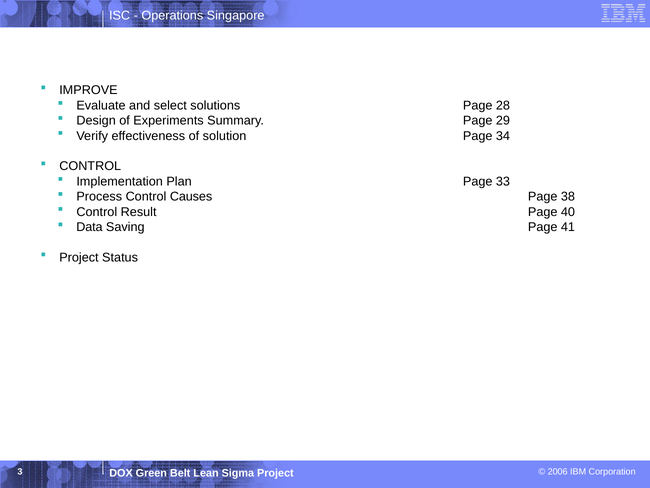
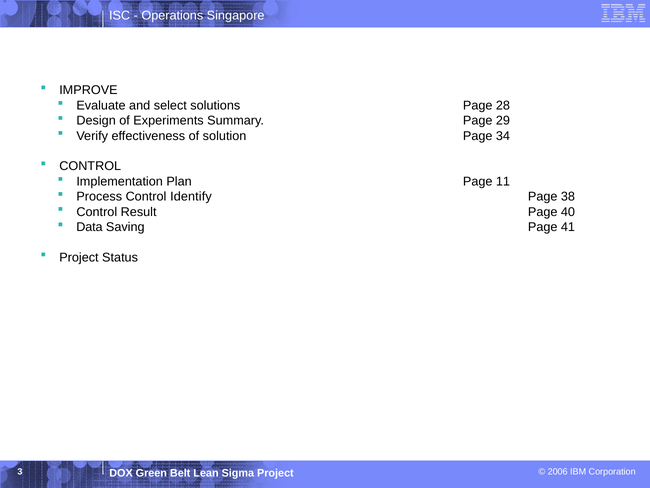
33: 33 -> 11 (503, 181)
Causes: Causes -> Identify (191, 196)
